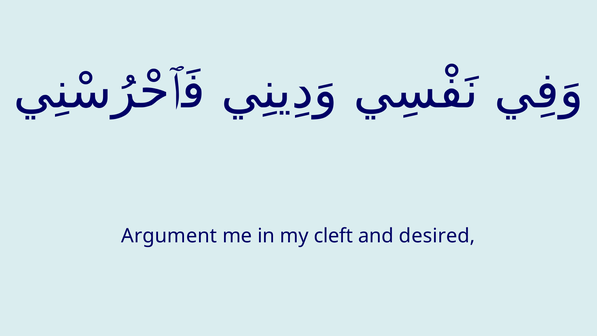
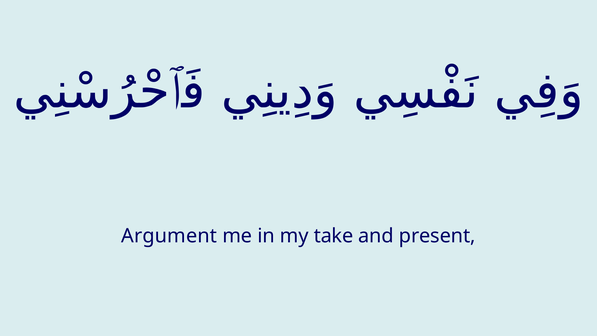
cleft: cleft -> take (333, 236)
desired: desired -> present (437, 236)
